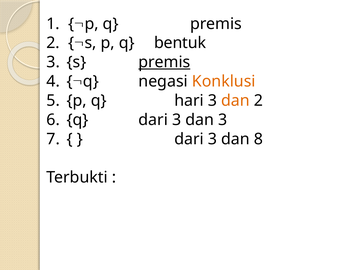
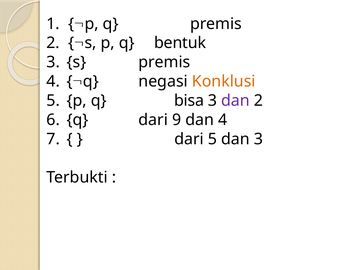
premis underline: present -> none (164, 62)
hari: hari -> bisa (189, 100)
dan colour: orange -> purple (235, 100)
q dari 3: 3 -> 9 (177, 119)
dan 3: 3 -> 4 (223, 119)
3: 3 -> 5 (212, 139)
dan 8: 8 -> 3 (259, 139)
